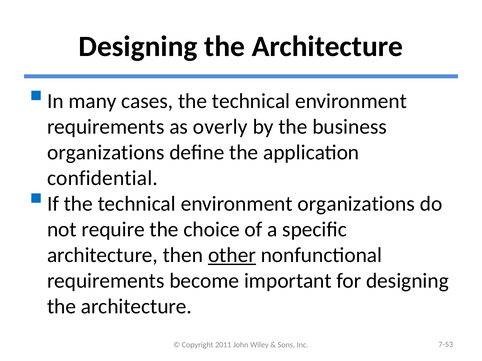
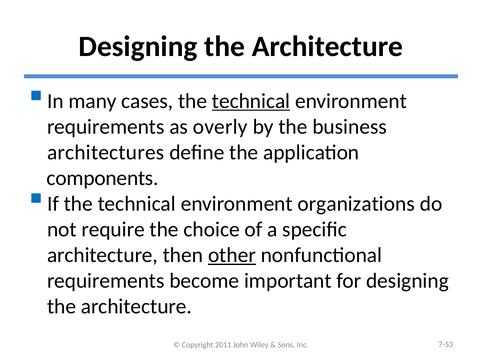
technical underline: none -> present (251, 101)
organizations: organizations -> architectures (106, 153)
confidential: confidential -> components (103, 178)
